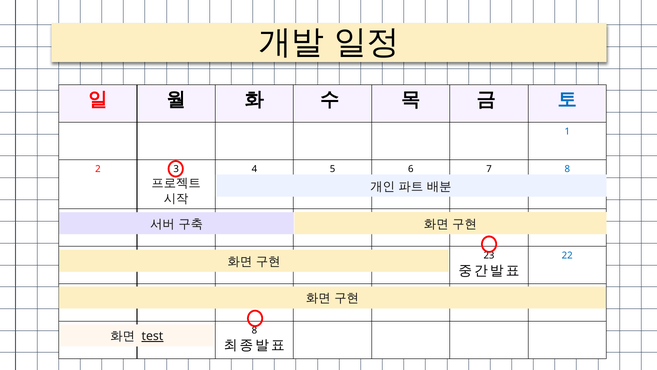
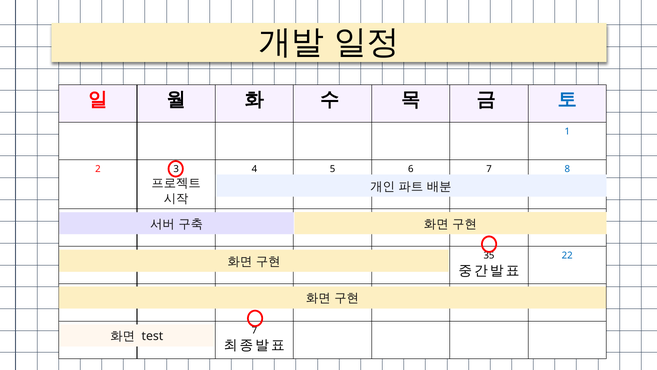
23: 23 -> 35 (489, 255)
8: 8 -> 7 (254, 330)
test underline: present -> none (152, 336)
